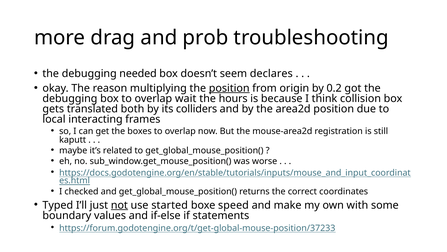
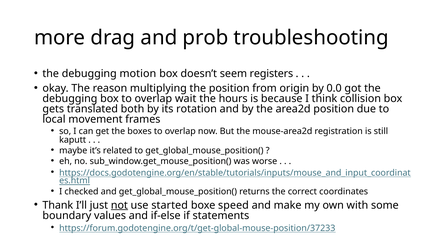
needed: needed -> motion (138, 73)
declares: declares -> registers (271, 73)
position underline: present -> none (229, 88)
0.2: 0.2 -> 0.0 (334, 88)
colliders: colliders -> rotation (197, 109)
interacting: interacting -> movement (95, 119)
Typed: Typed -> Thank (58, 205)
